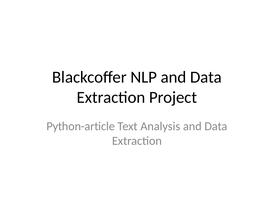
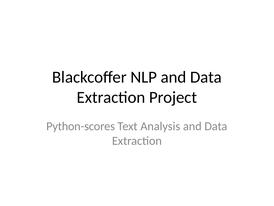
Python-article: Python-article -> Python-scores (81, 126)
